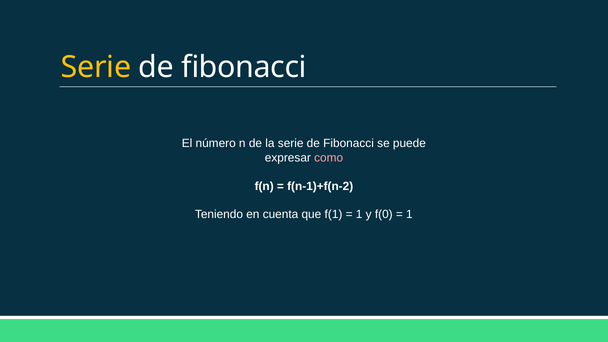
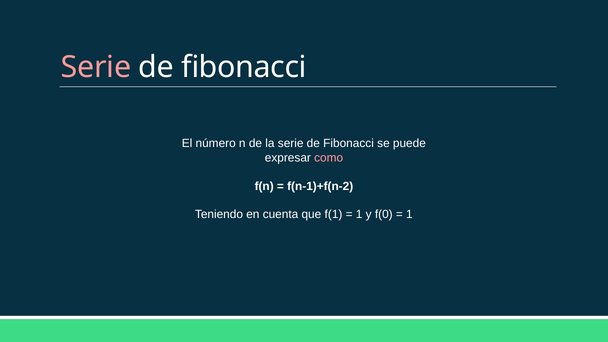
Serie colour: yellow -> pink (96, 67)
